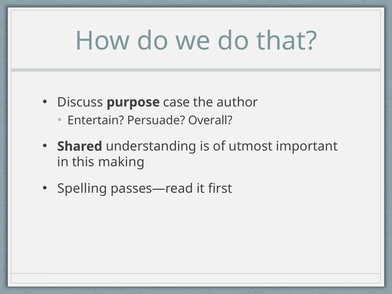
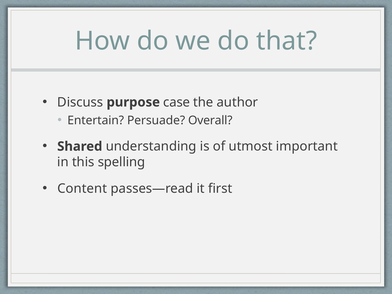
making: making -> spelling (121, 162)
Spelling: Spelling -> Content (82, 189)
